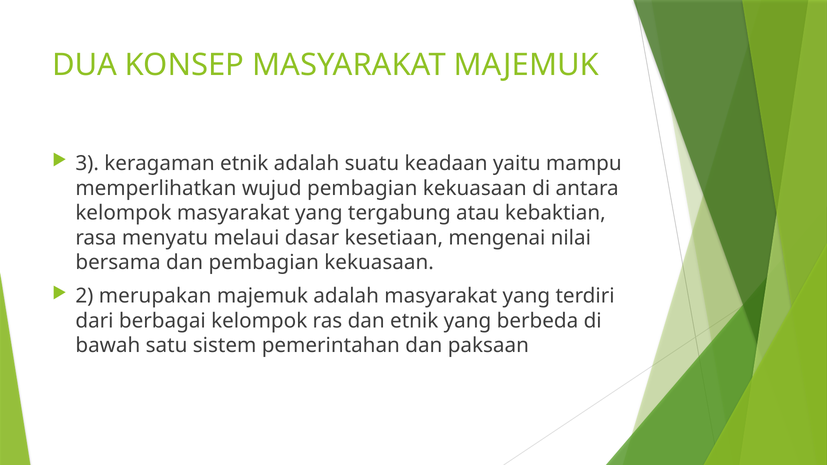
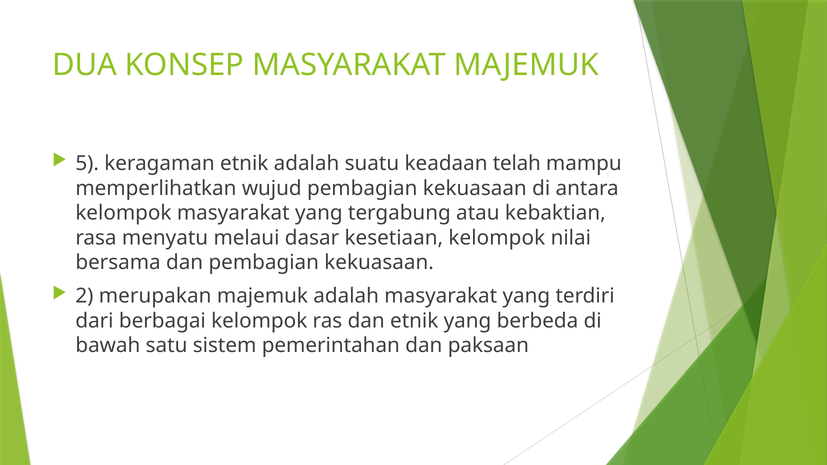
3: 3 -> 5 (87, 164)
yaitu: yaitu -> telah (517, 164)
kesetiaan mengenai: mengenai -> kelompok (497, 238)
